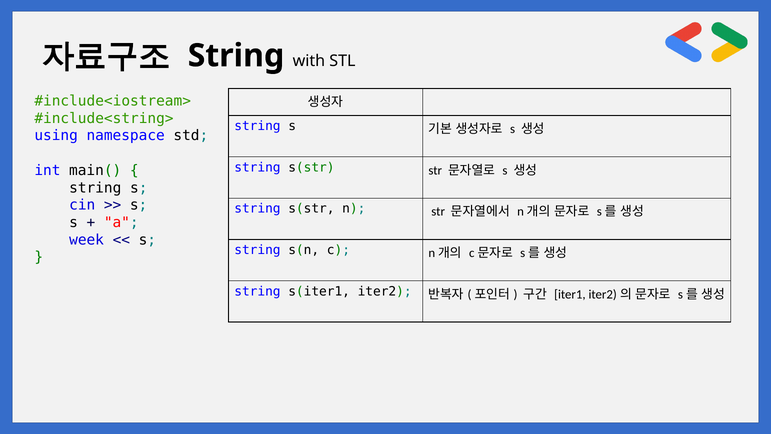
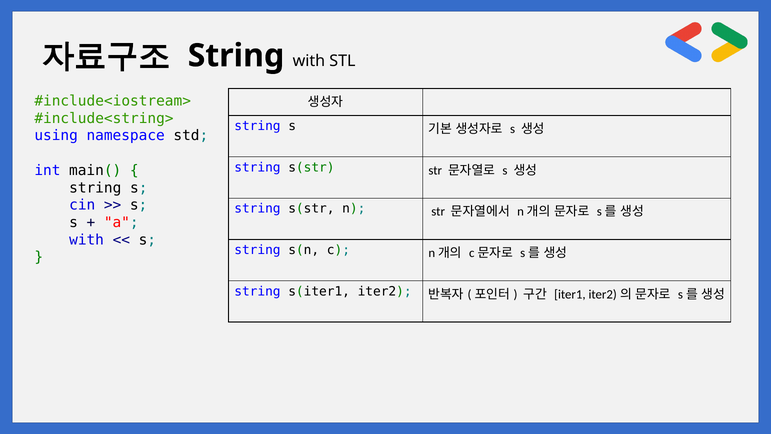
week: week -> with (87, 240)
